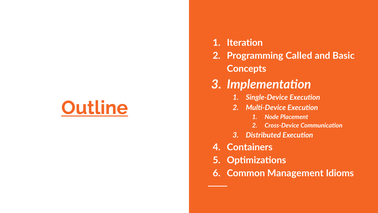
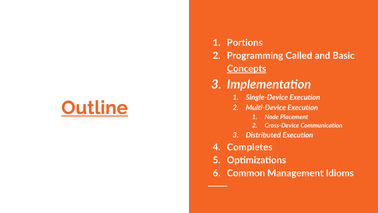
Iteration: Iteration -> Portions (245, 43)
Concepts underline: none -> present (247, 69)
Containers: Containers -> Completes (250, 147)
